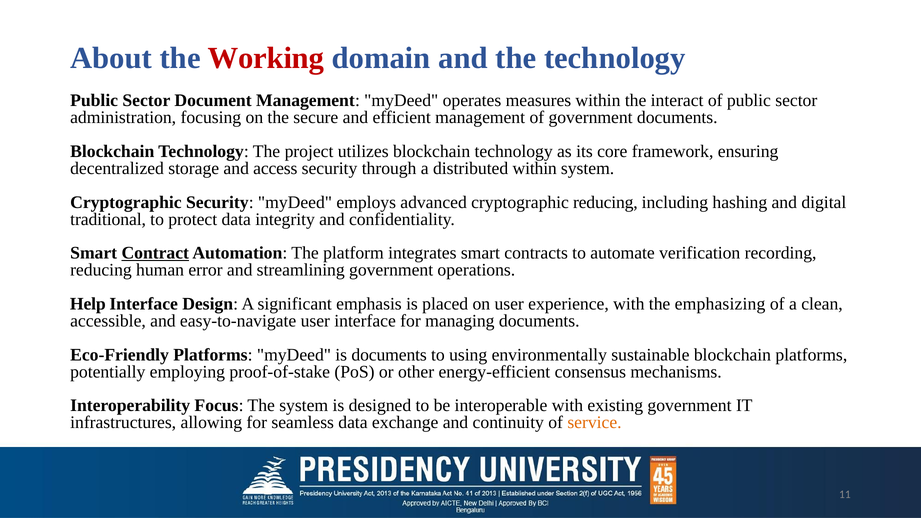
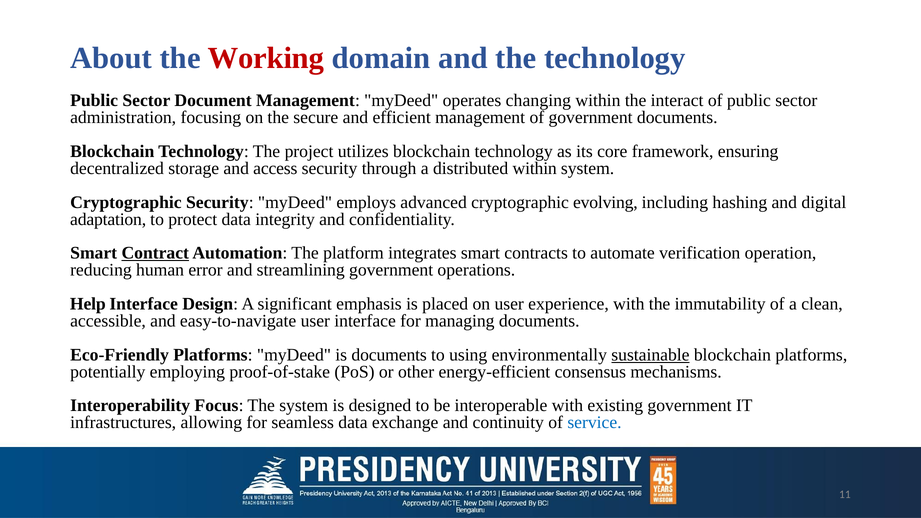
measures: measures -> changing (538, 101)
cryptographic reducing: reducing -> evolving (605, 202)
traditional: traditional -> adaptation (108, 219)
recording: recording -> operation (781, 253)
emphasizing: emphasizing -> immutability (720, 304)
sustainable underline: none -> present (650, 355)
service colour: orange -> blue (594, 423)
